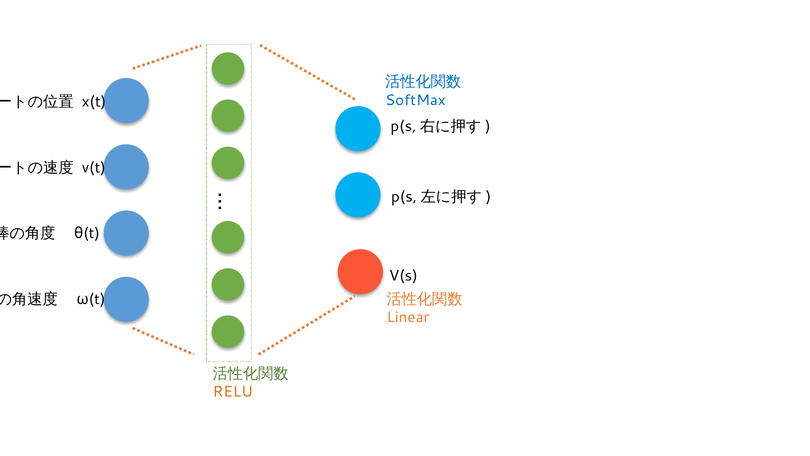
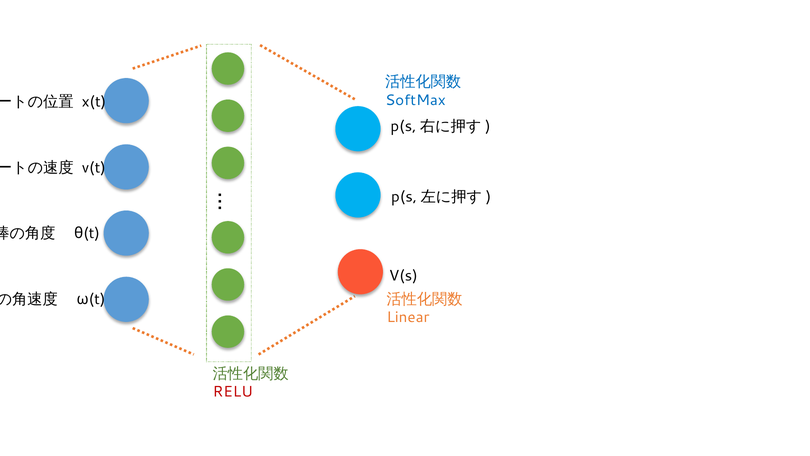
RELU colour: orange -> red (233, 391)
